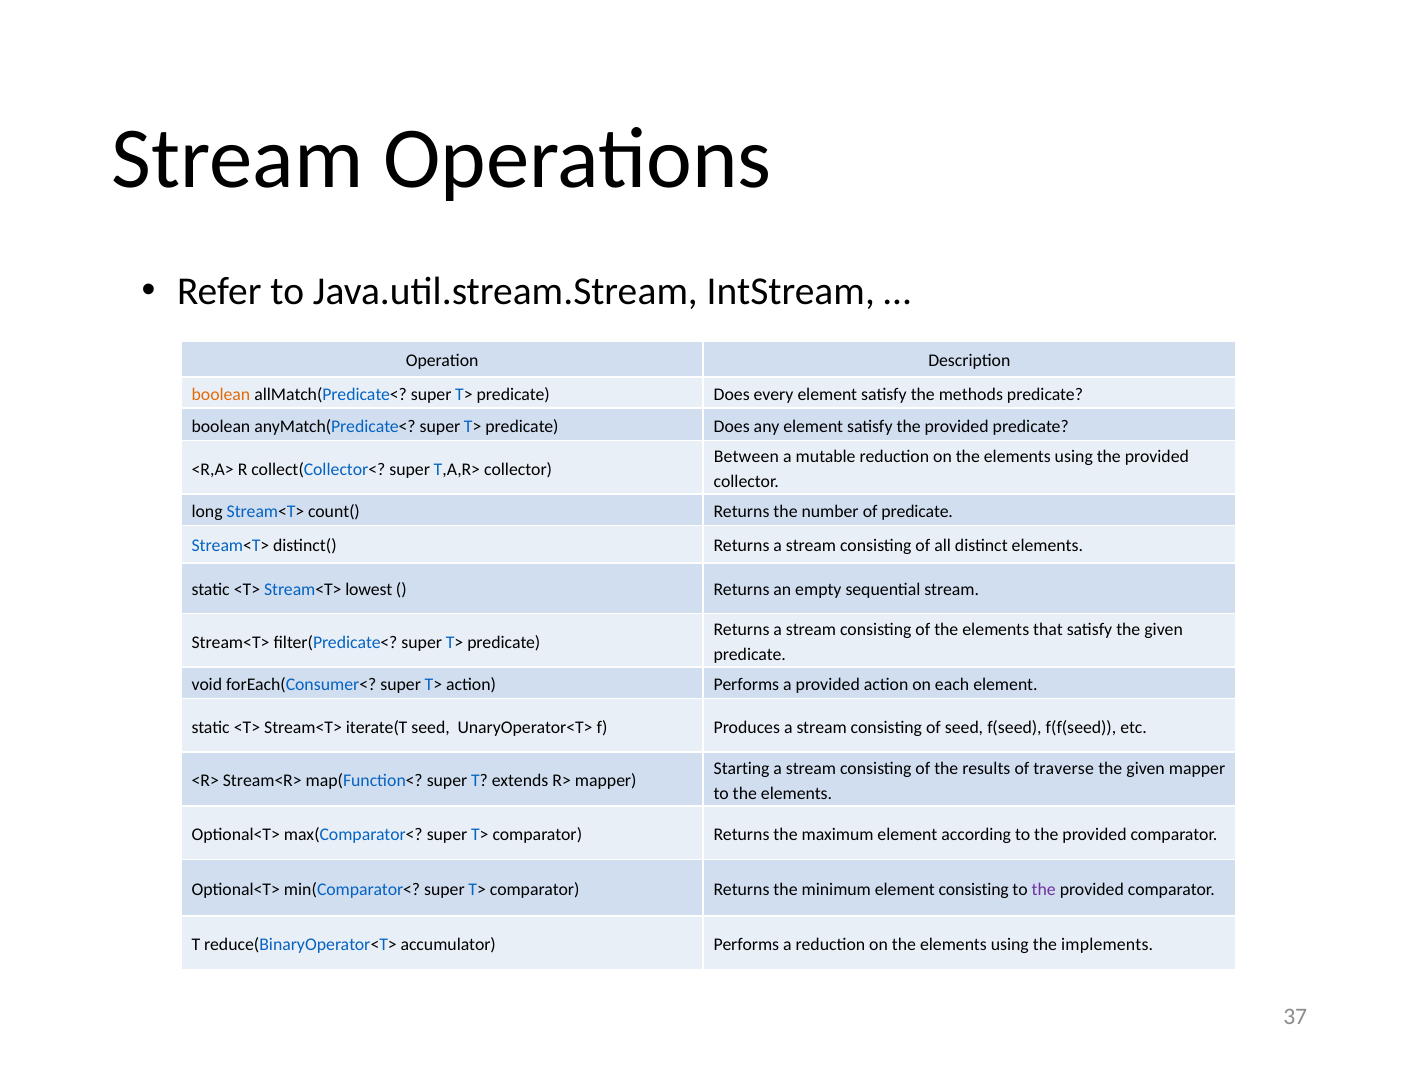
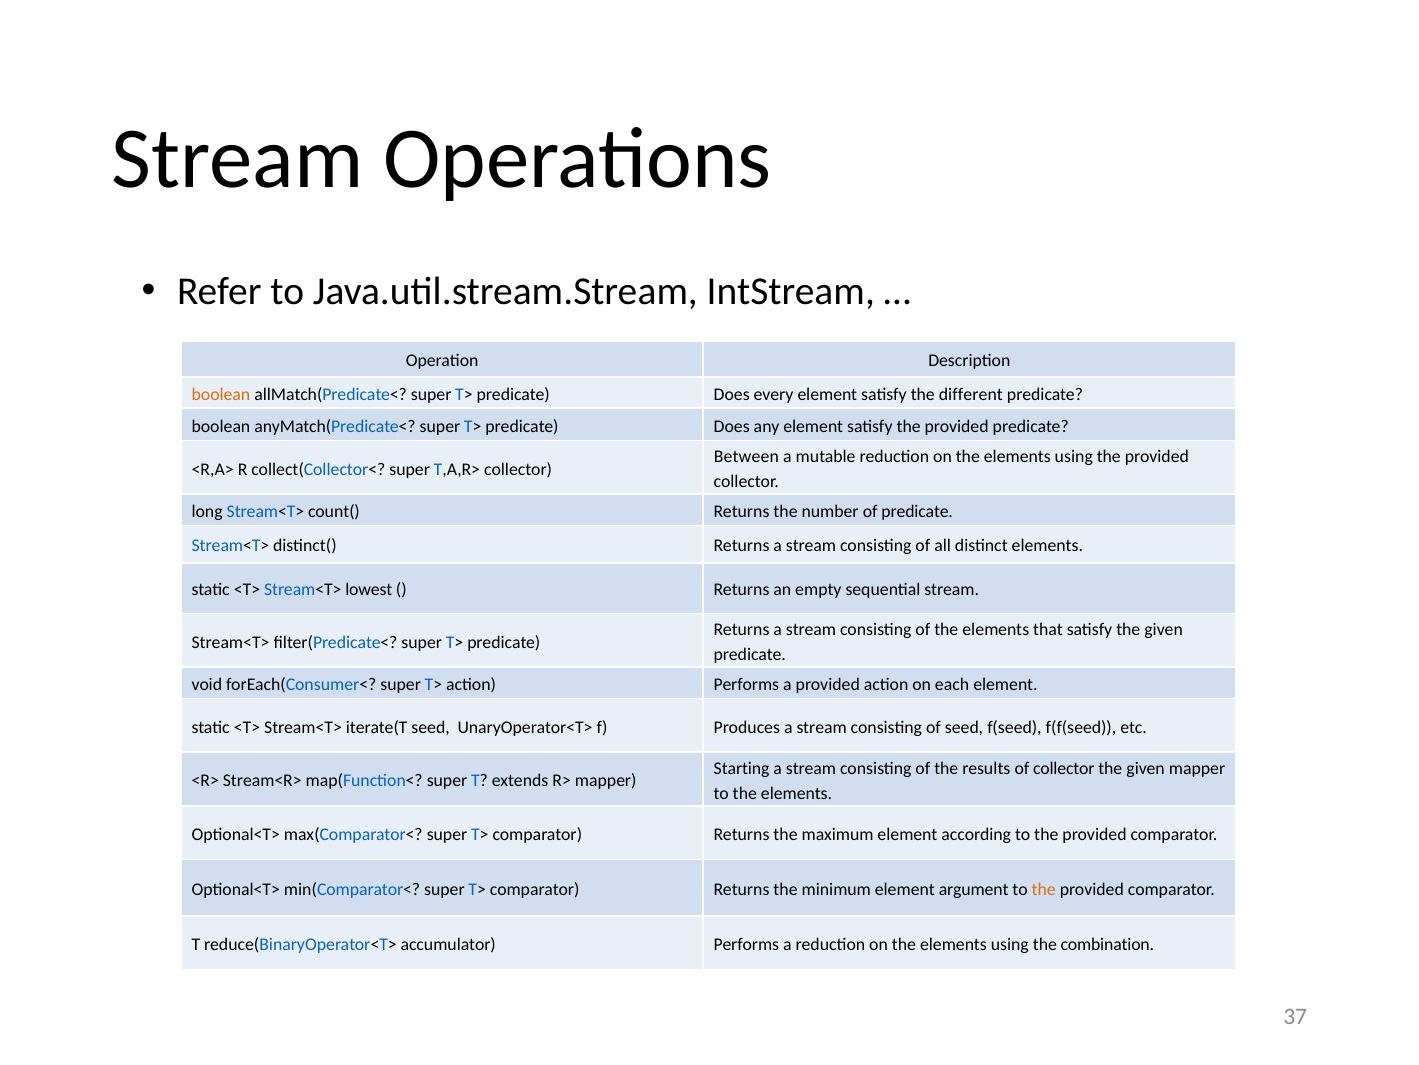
methods: methods -> different (971, 394)
of traverse: traverse -> collector (1064, 768)
element consisting: consisting -> argument (974, 889)
the colour: purple -> orange (1044, 889)
implements: implements -> combination (1107, 944)
